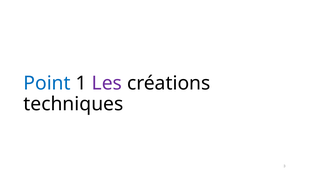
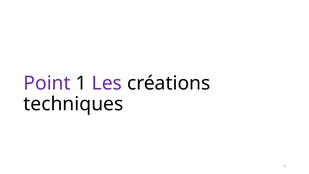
Point colour: blue -> purple (47, 83)
